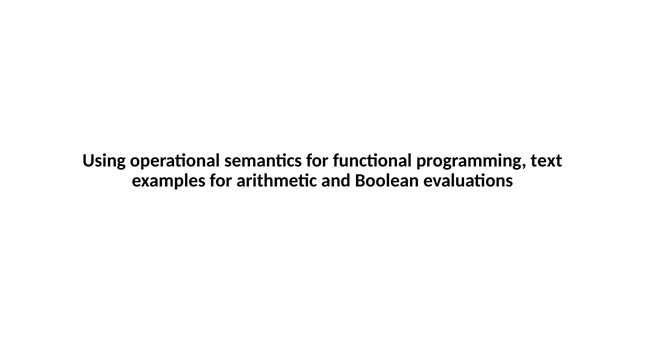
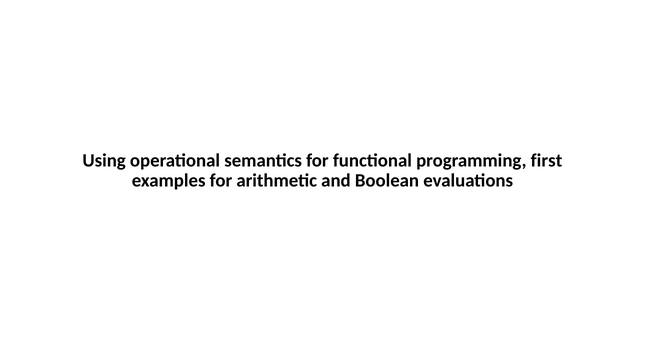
text: text -> first (547, 160)
